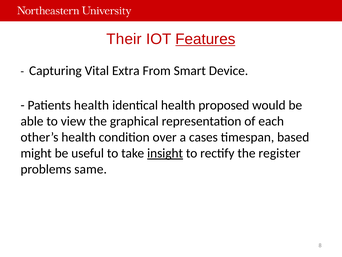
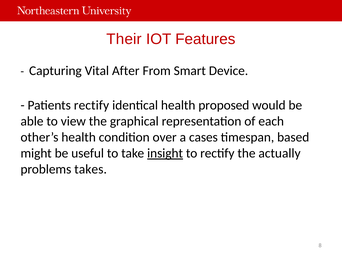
Features underline: present -> none (205, 39)
Extra: Extra -> After (126, 70)
Patients health: health -> rectify (91, 105)
register: register -> actually (280, 153)
same: same -> takes (91, 169)
